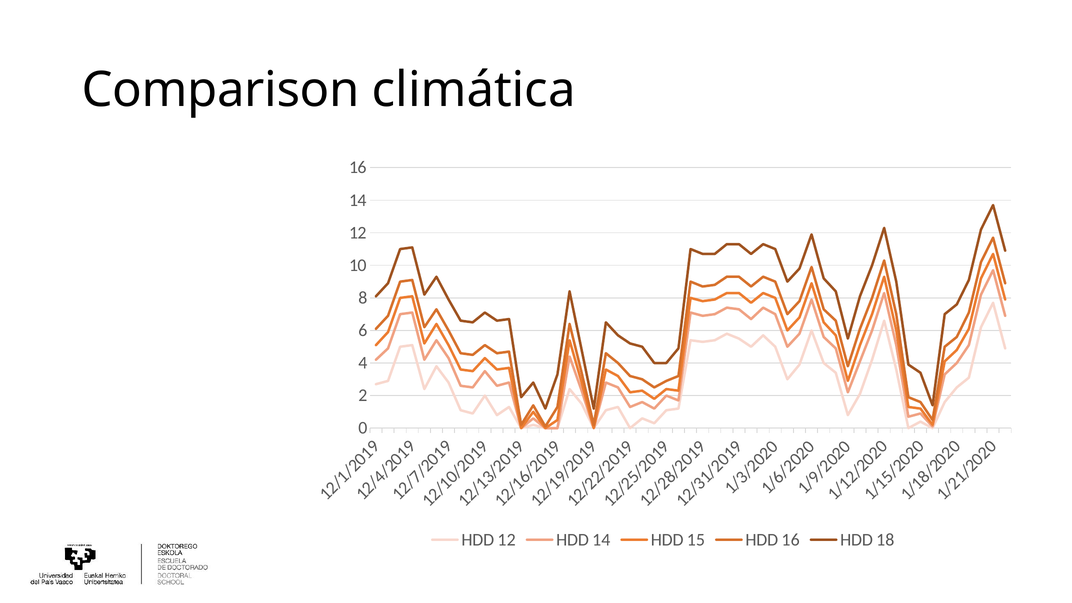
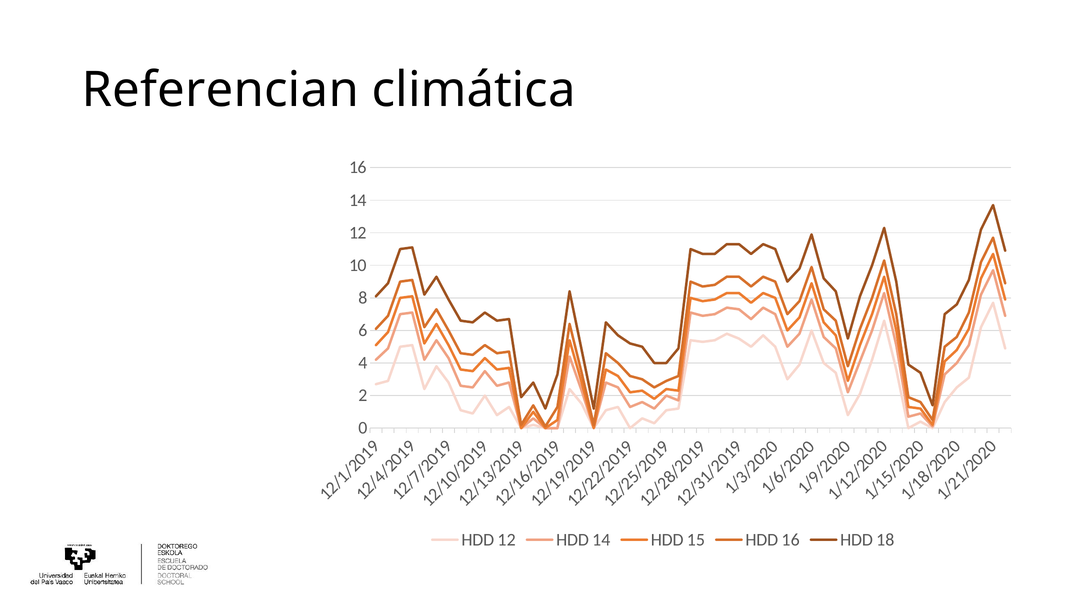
Comparison: Comparison -> Referencian (220, 90)
